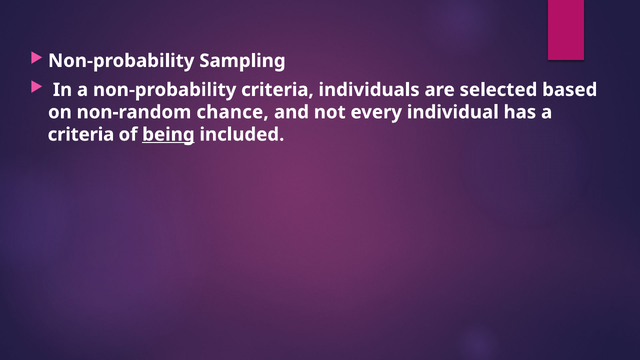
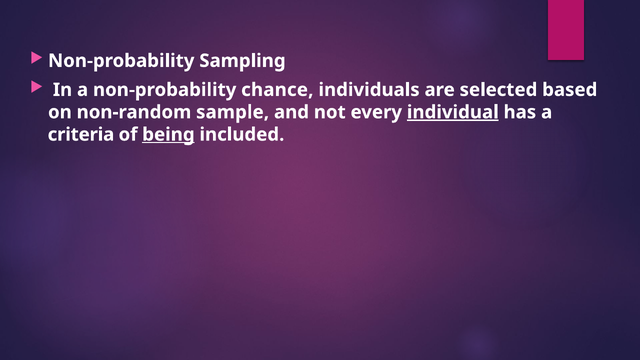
non-probability criteria: criteria -> chance (277, 90)
chance: chance -> sample (233, 112)
individual underline: none -> present (453, 112)
